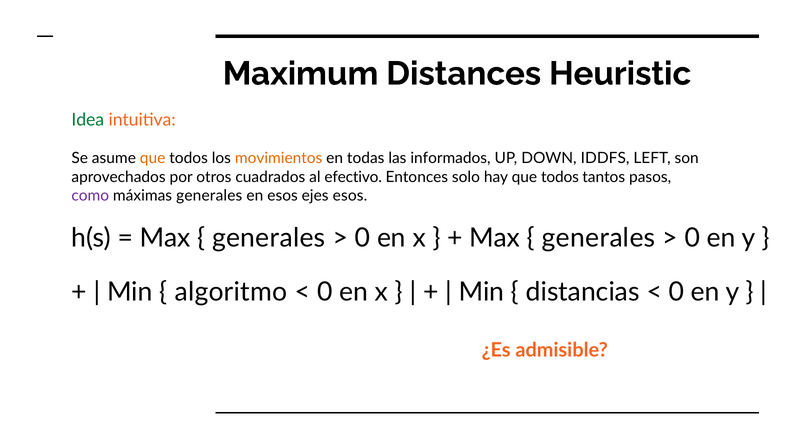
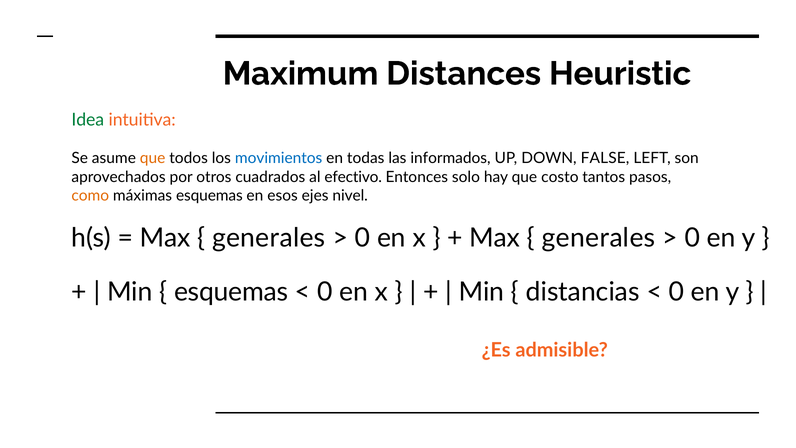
movimientos colour: orange -> blue (279, 158)
IDDFS: IDDFS -> FALSE (605, 158)
hay que todos: todos -> costo (560, 177)
como colour: purple -> orange (90, 195)
máximas generales: generales -> esquemas (209, 195)
ejes esos: esos -> nivel (350, 195)
algoritmo: algoritmo -> esquemas (231, 292)
